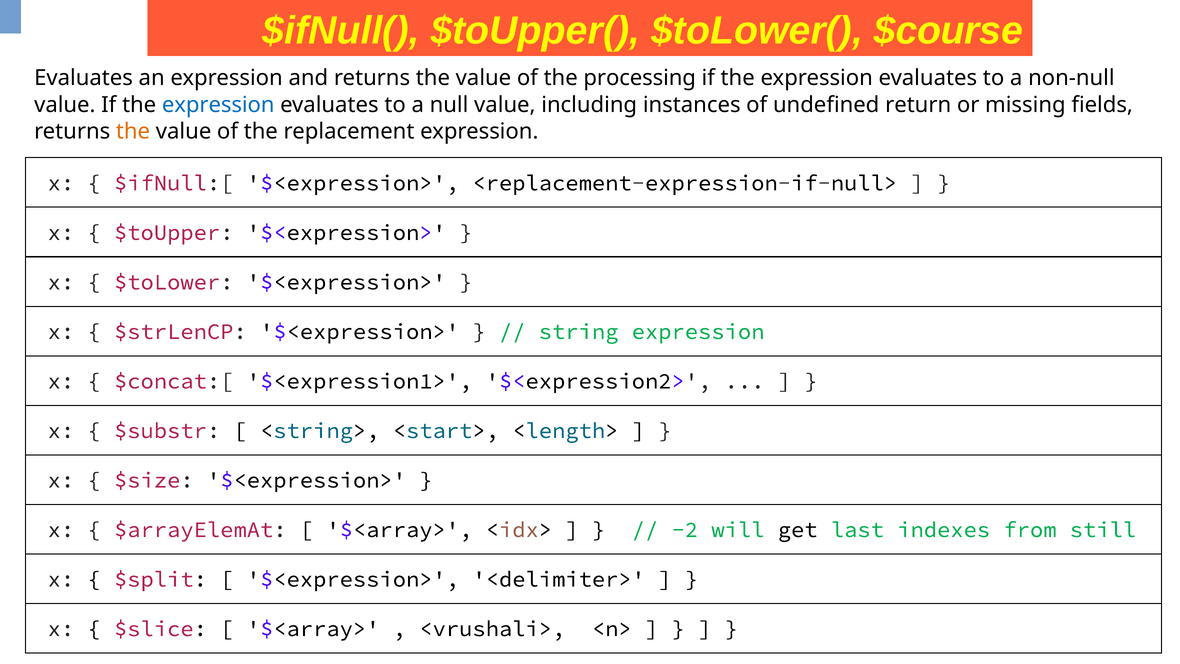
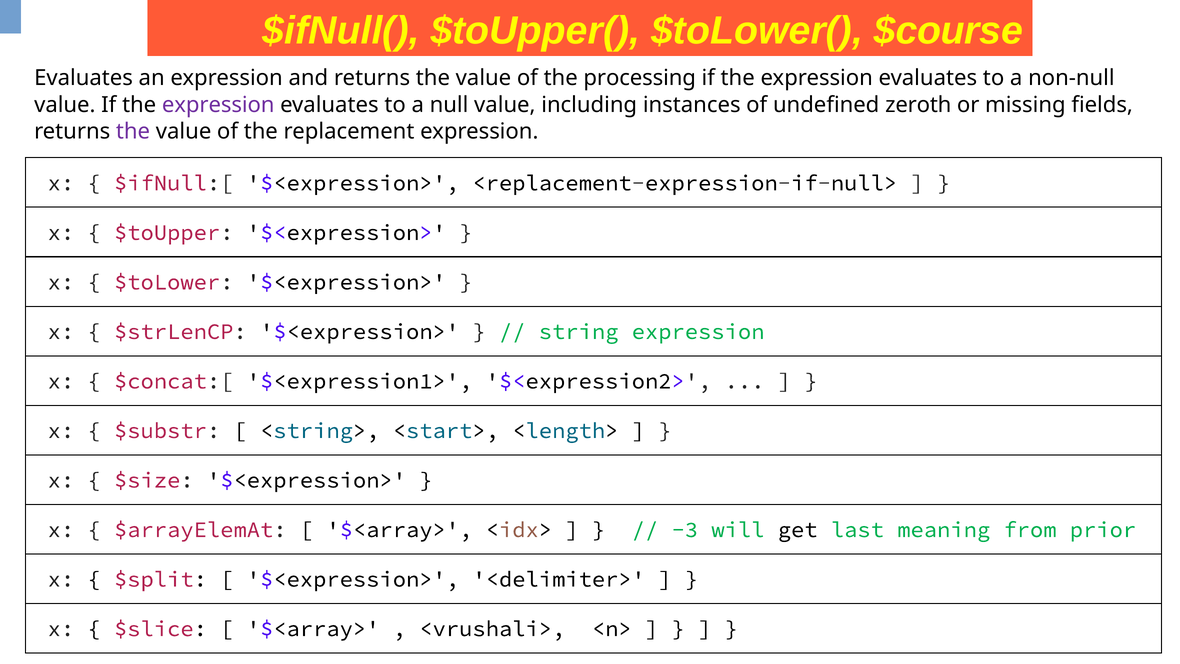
expression colour: blue -> purple (218, 105)
return: return -> zeroth (918, 105)
the colour: orange -> purple (133, 131)
-2: -2 -> -3 (685, 530)
indexes: indexes -> meaning (944, 530)
still: still -> prior (1103, 530)
